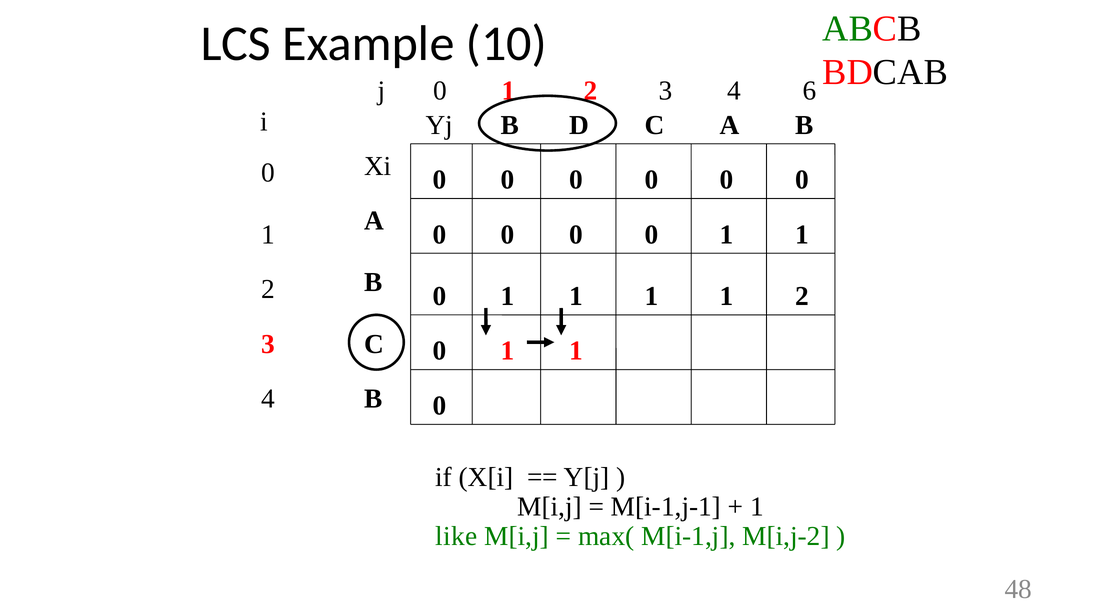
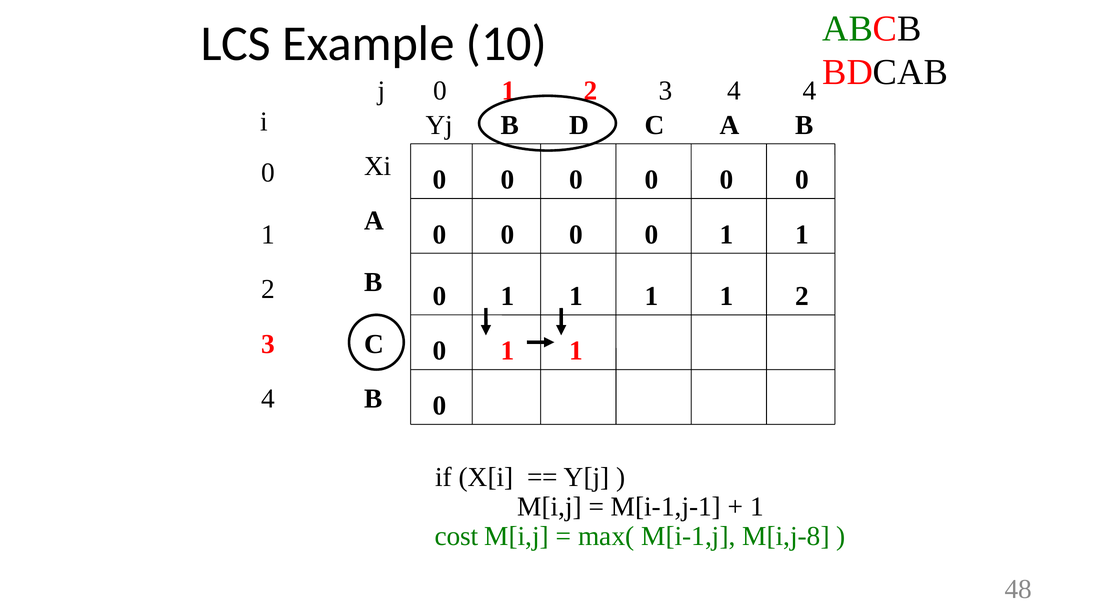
4 6: 6 -> 4 (809, 91)
like: like -> cost (457, 536)
M[i,j-2: M[i,j-2 -> M[i,j-8 (786, 536)
